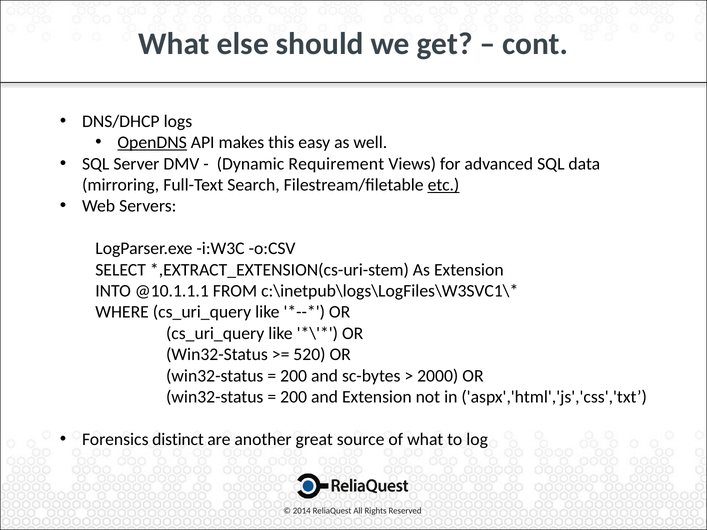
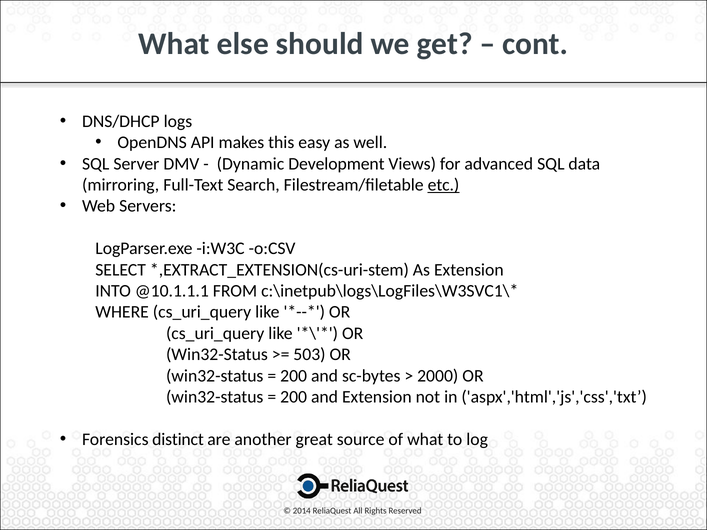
OpenDNS underline: present -> none (152, 143)
Requirement: Requirement -> Development (336, 164)
520: 520 -> 503 (309, 355)
